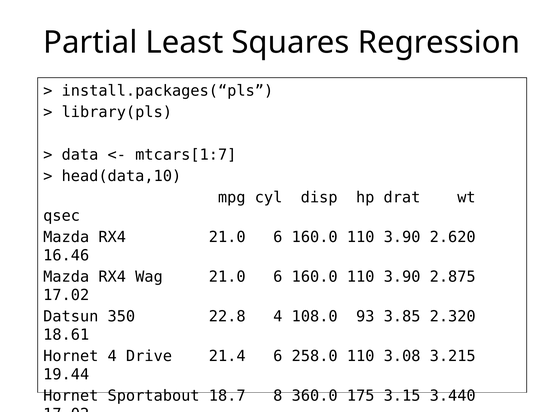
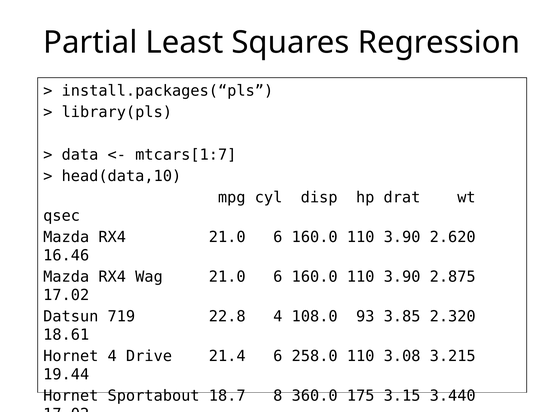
350: 350 -> 719 (121, 316)
